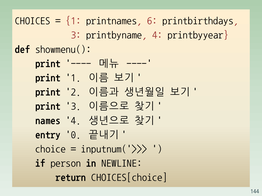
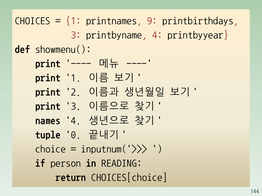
6: 6 -> 9 (152, 21)
entry: entry -> tuple (48, 135)
NEWLINE: NEWLINE -> READING (122, 163)
